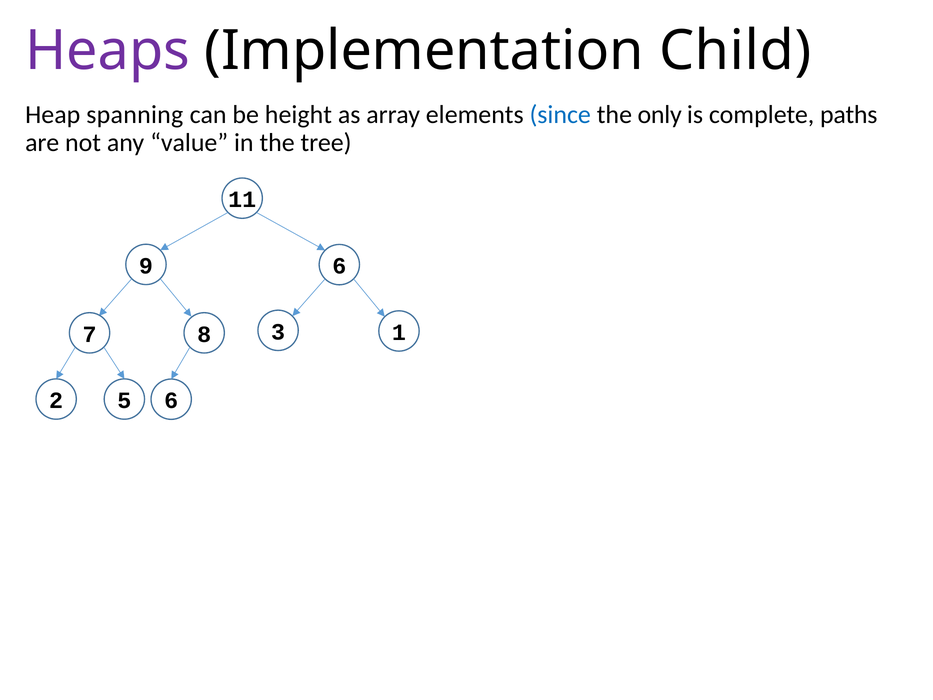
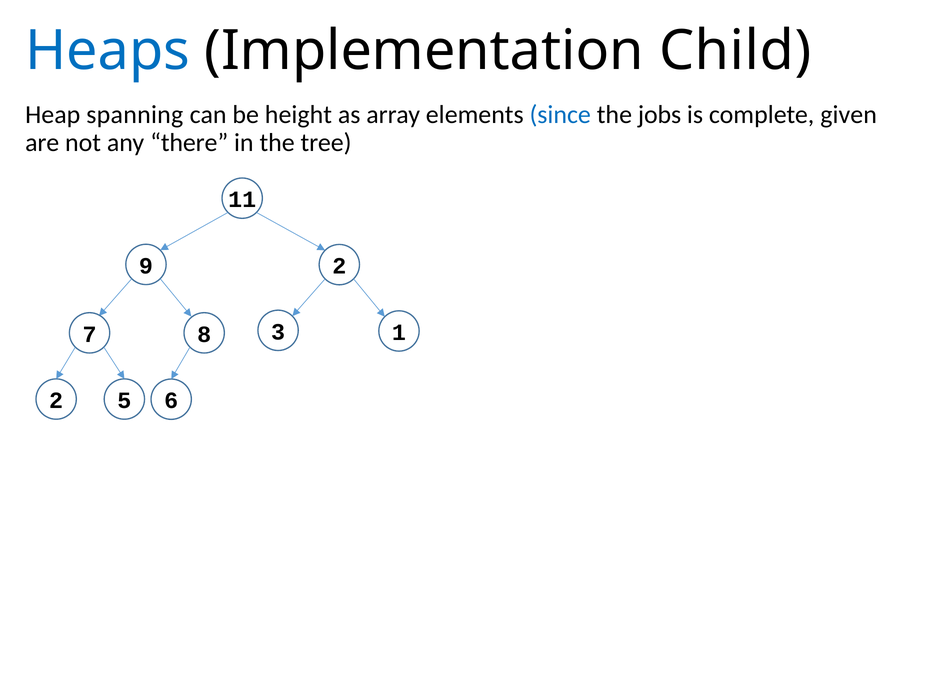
Heaps colour: purple -> blue (108, 51)
only: only -> jobs (660, 114)
paths: paths -> given (849, 114)
value: value -> there (189, 142)
9 6: 6 -> 2 (339, 266)
